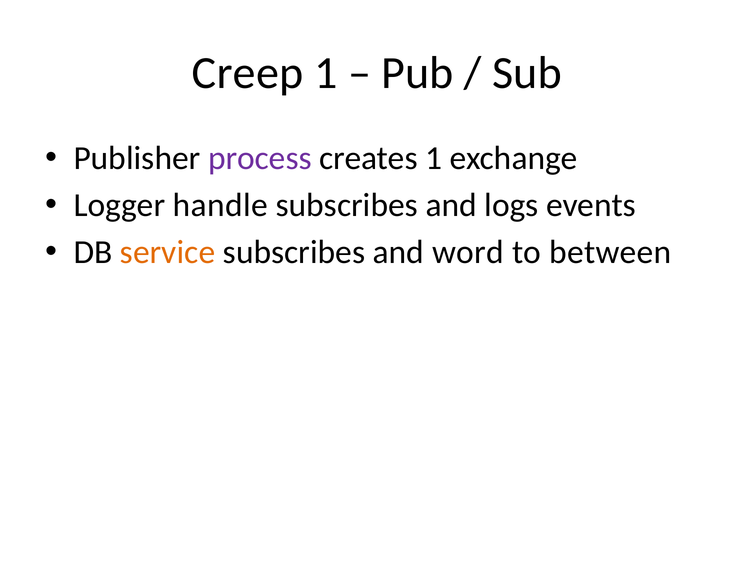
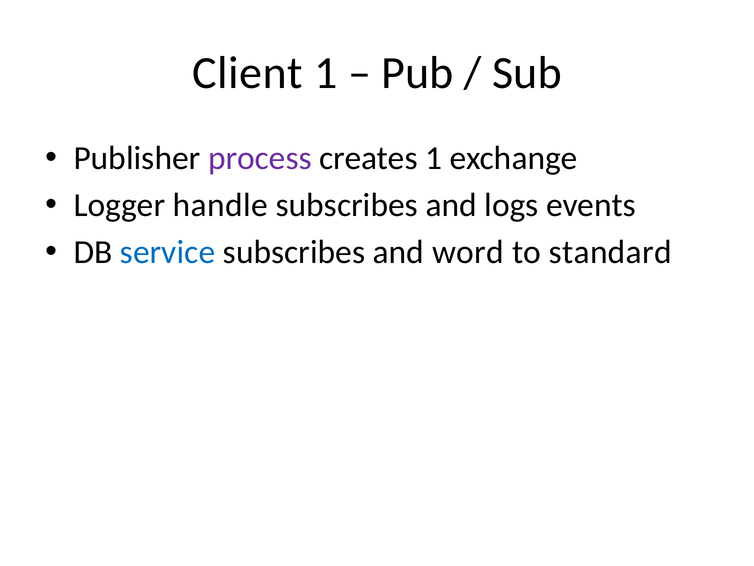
Creep: Creep -> Client (248, 73)
service colour: orange -> blue (168, 252)
between: between -> standard (610, 252)
